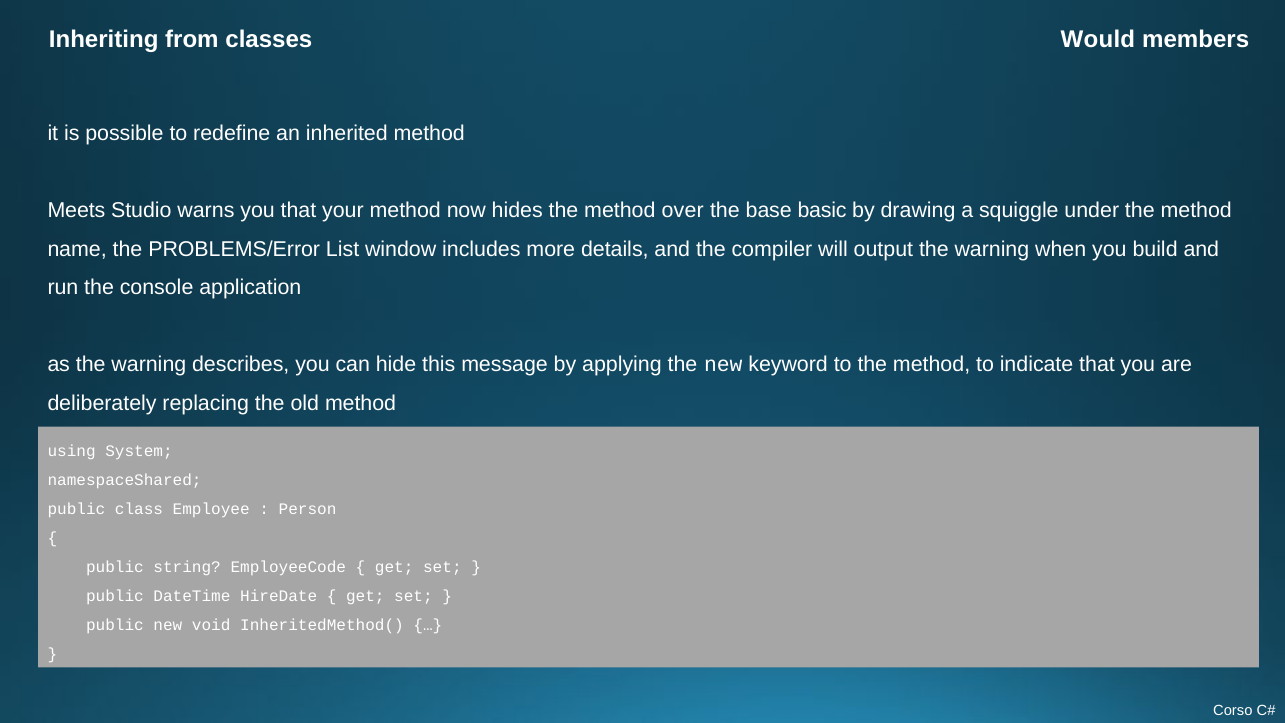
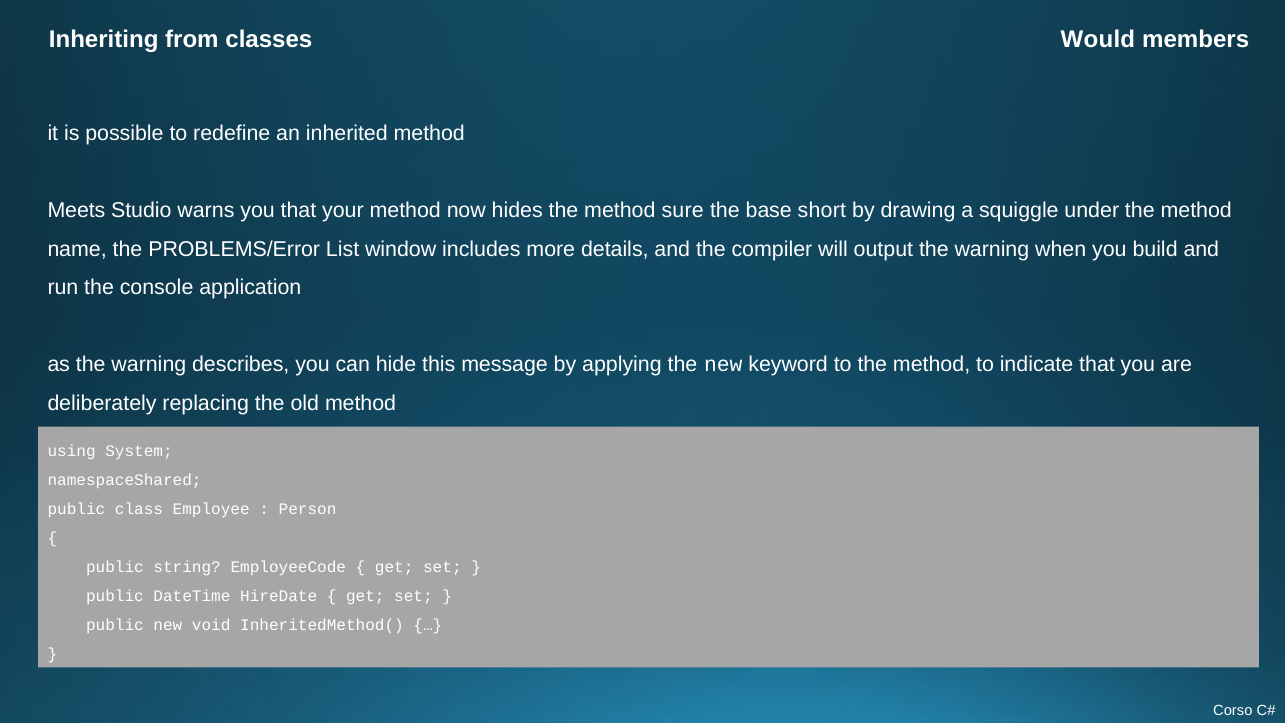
over: over -> sure (683, 210)
basic: basic -> short (822, 210)
